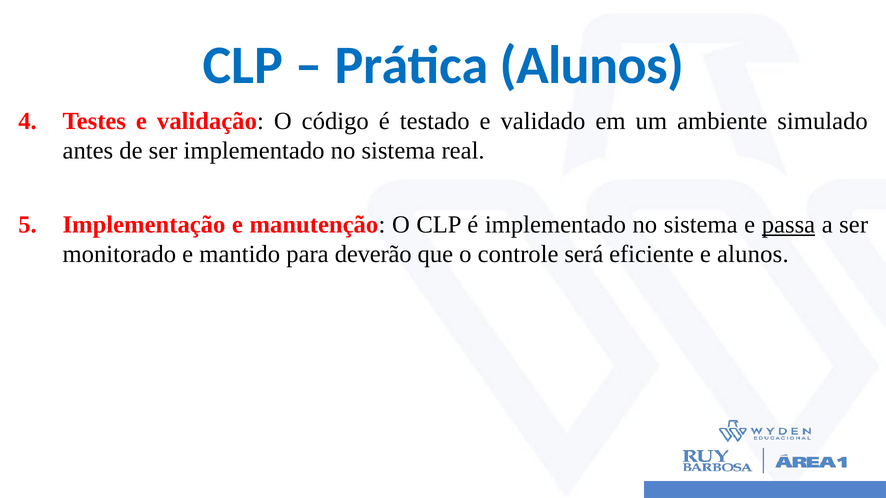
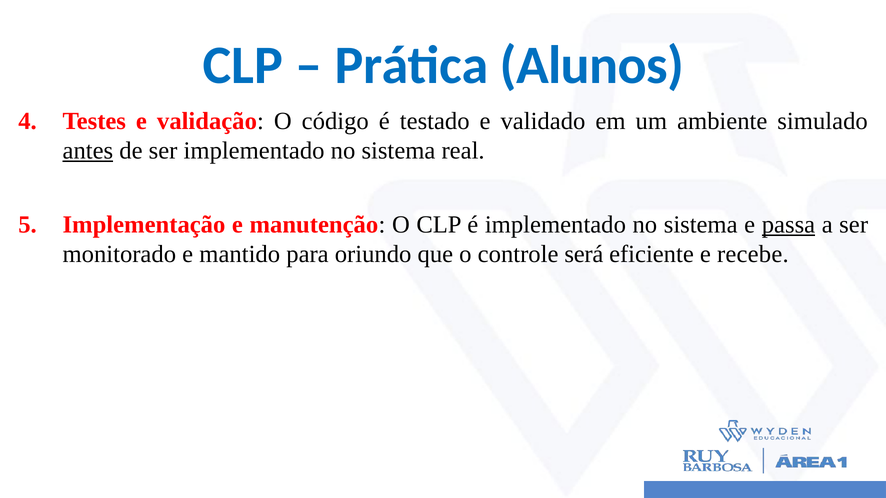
antes underline: none -> present (88, 151)
deverão: deverão -> oriundo (373, 254)
e alunos: alunos -> recebe (753, 254)
